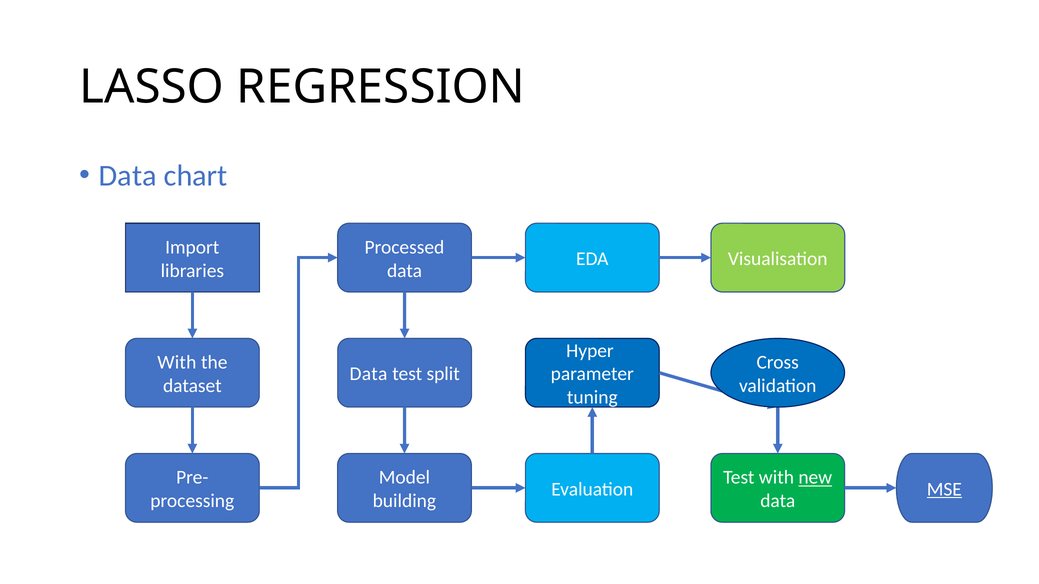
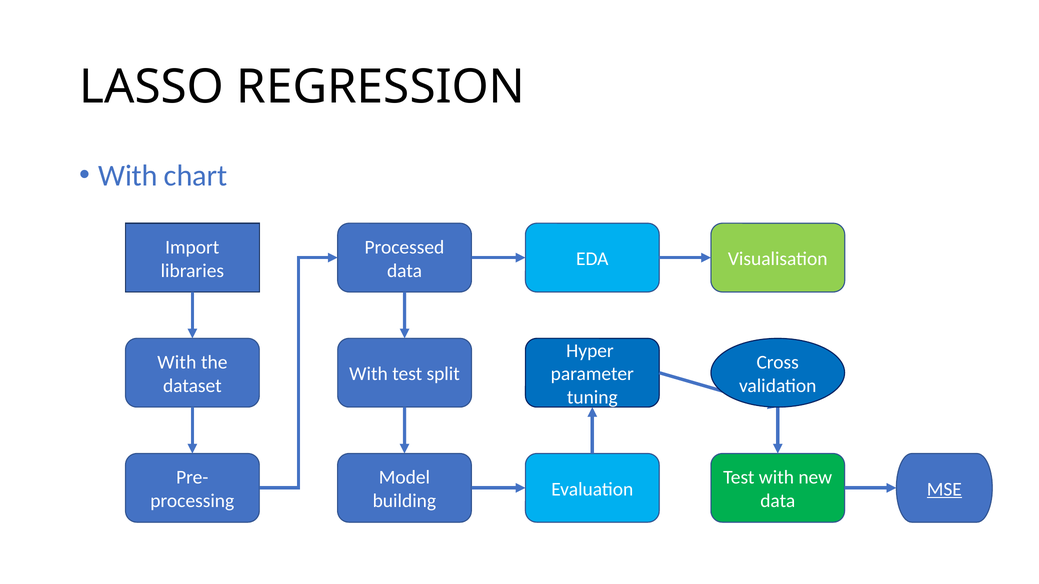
Data: Data -> With (128, 176)
Data: Data -> With (369, 374)
new underline: present -> none (815, 478)
